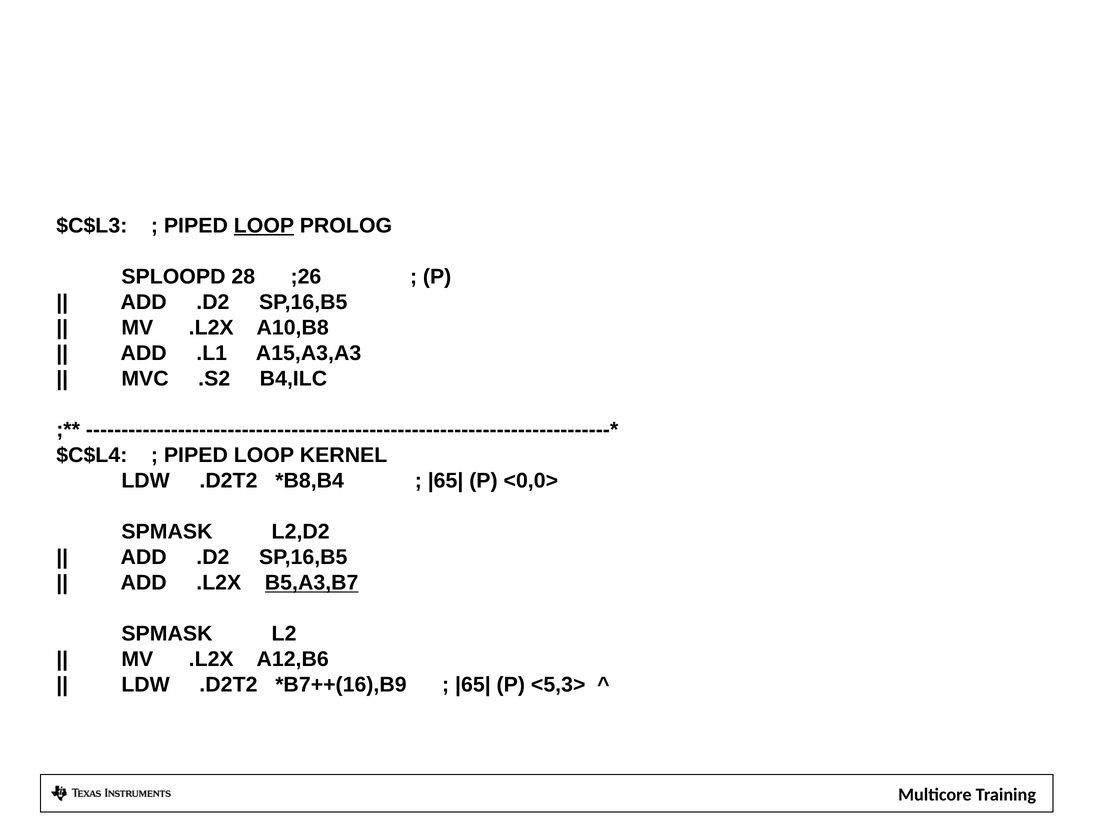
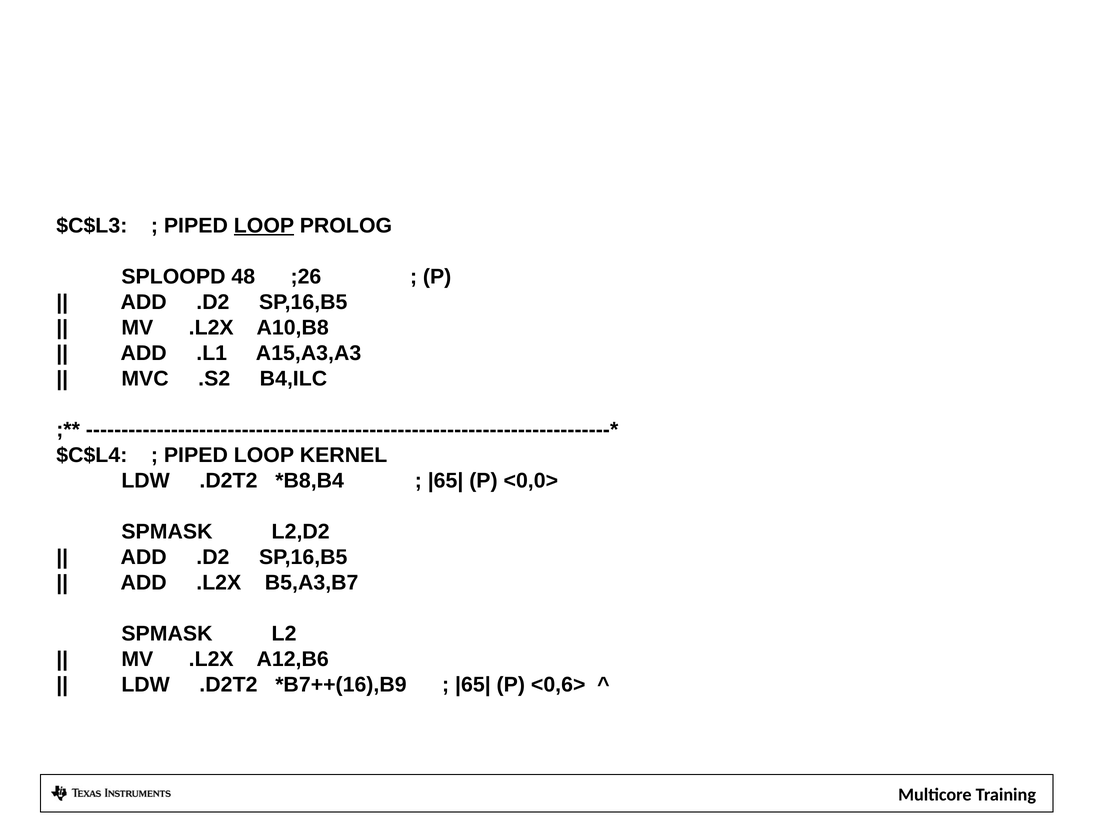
28: 28 -> 48 (243, 277)
B5,A3,B7 underline: present -> none (312, 583)
<5,3>: <5,3> -> <0,6> (558, 685)
